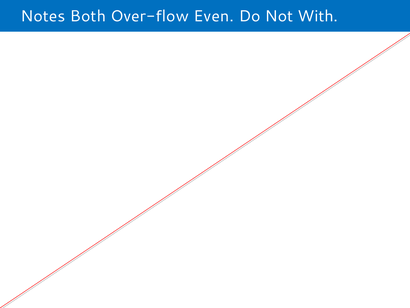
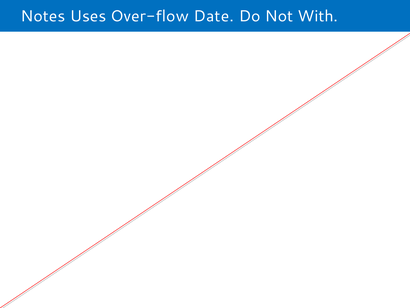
Both: Both -> Uses (88, 16)
Even: Even -> Date (214, 16)
